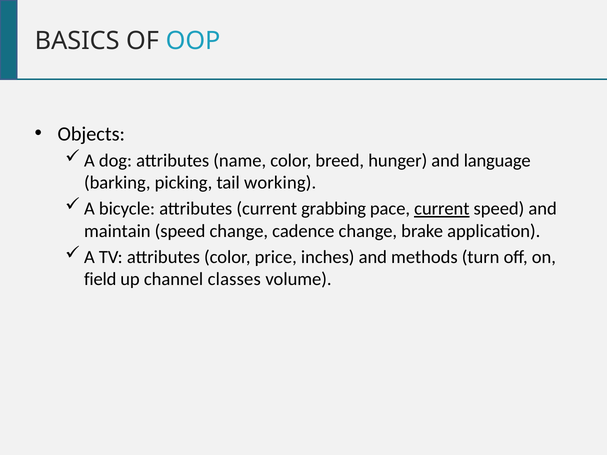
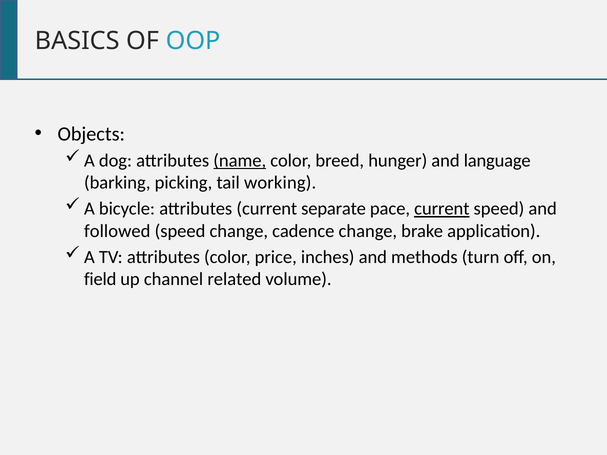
name underline: none -> present (240, 161)
grabbing: grabbing -> separate (334, 209)
maintain: maintain -> followed (117, 231)
classes: classes -> related (234, 279)
